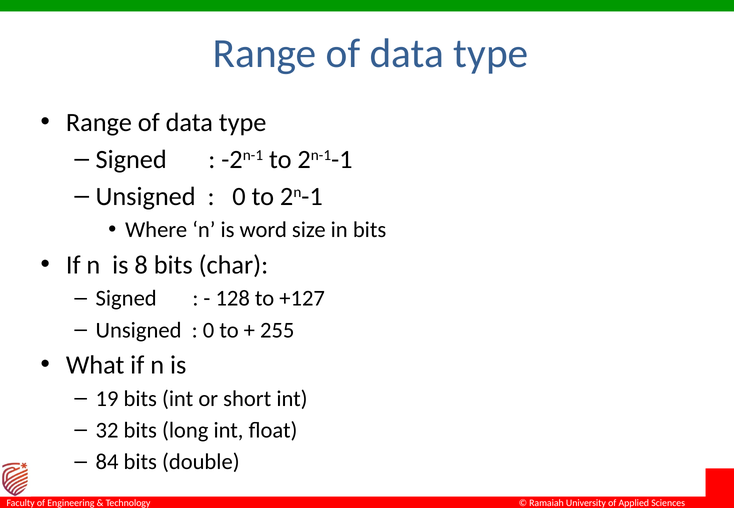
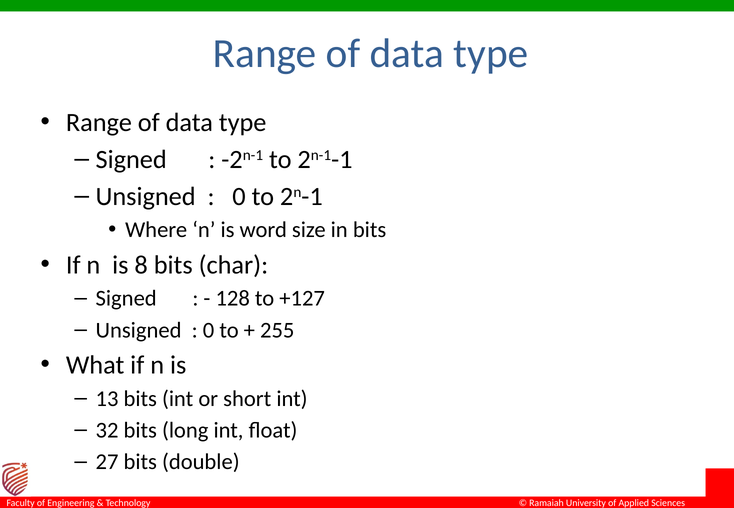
19: 19 -> 13 (107, 399)
84: 84 -> 27 (107, 462)
